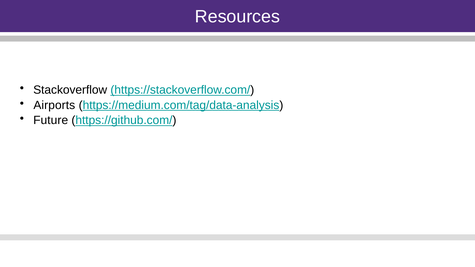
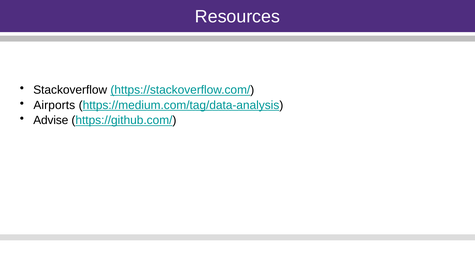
Future: Future -> Advise (51, 120)
